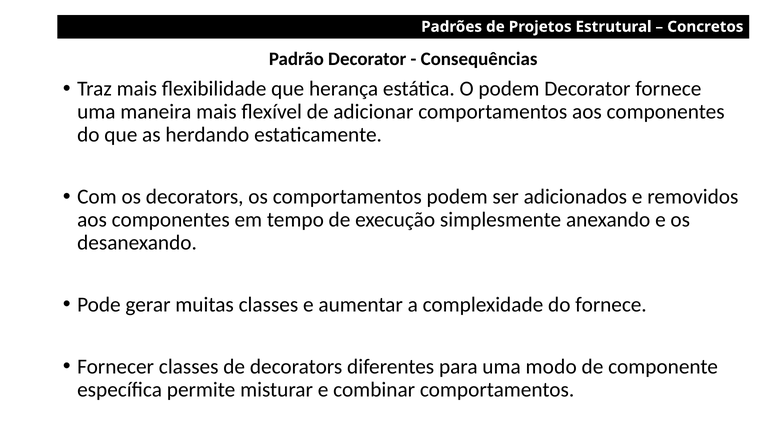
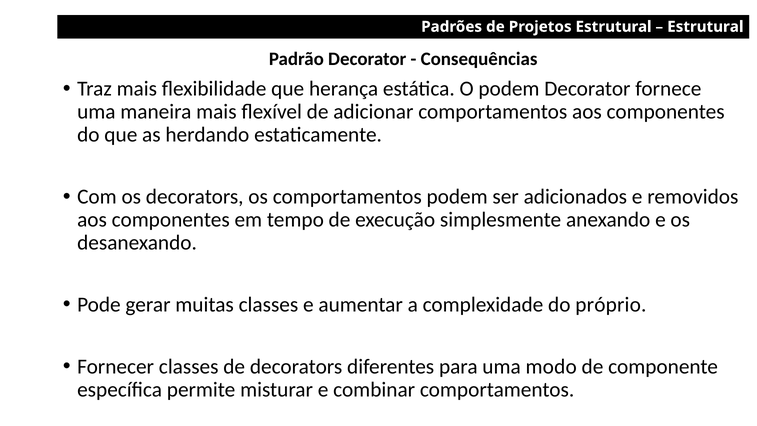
Concretos: Concretos -> Estrutural (705, 27)
do fornece: fornece -> próprio (611, 305)
